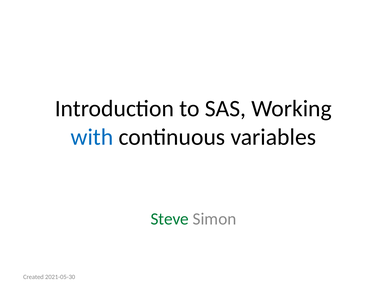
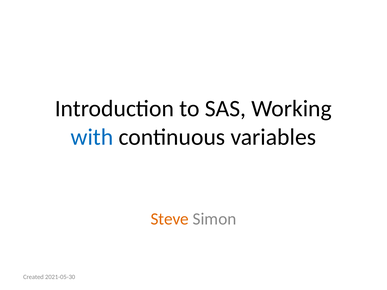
Steve colour: green -> orange (170, 219)
